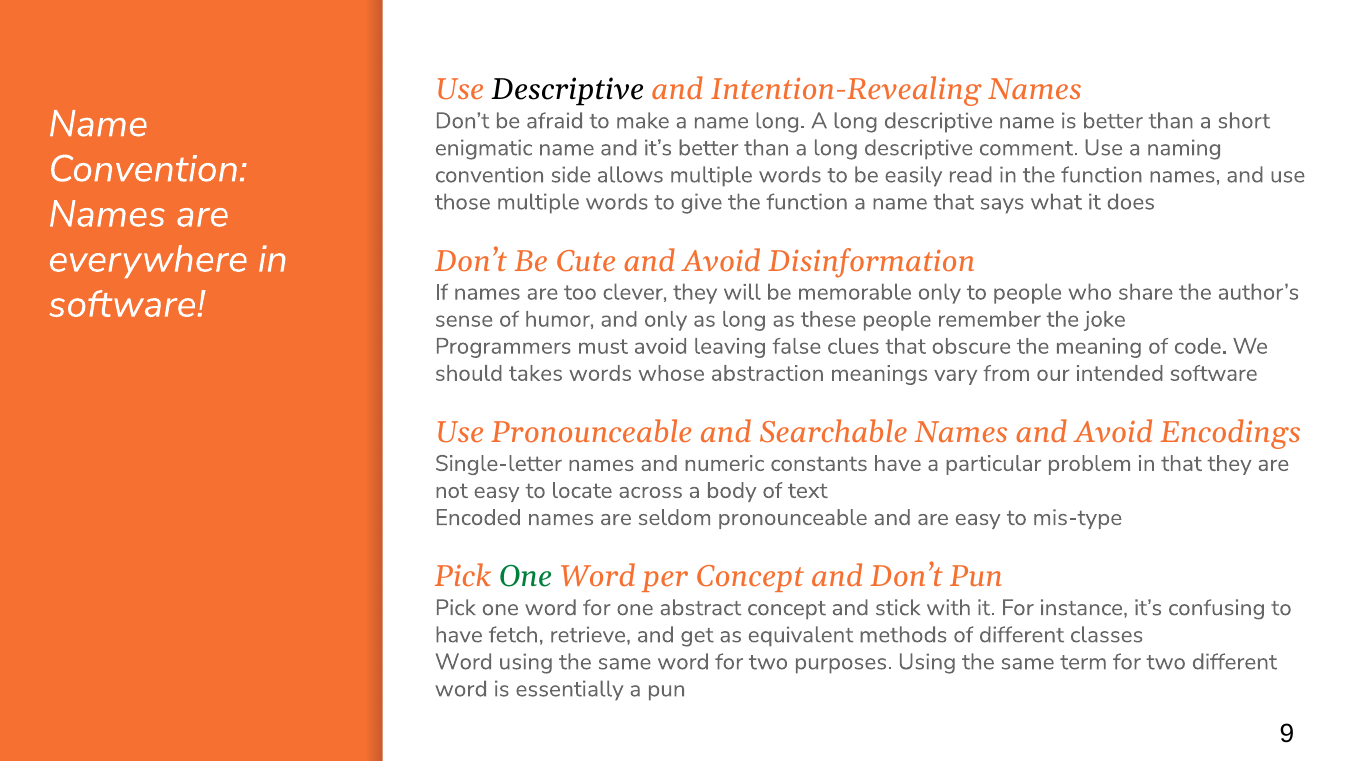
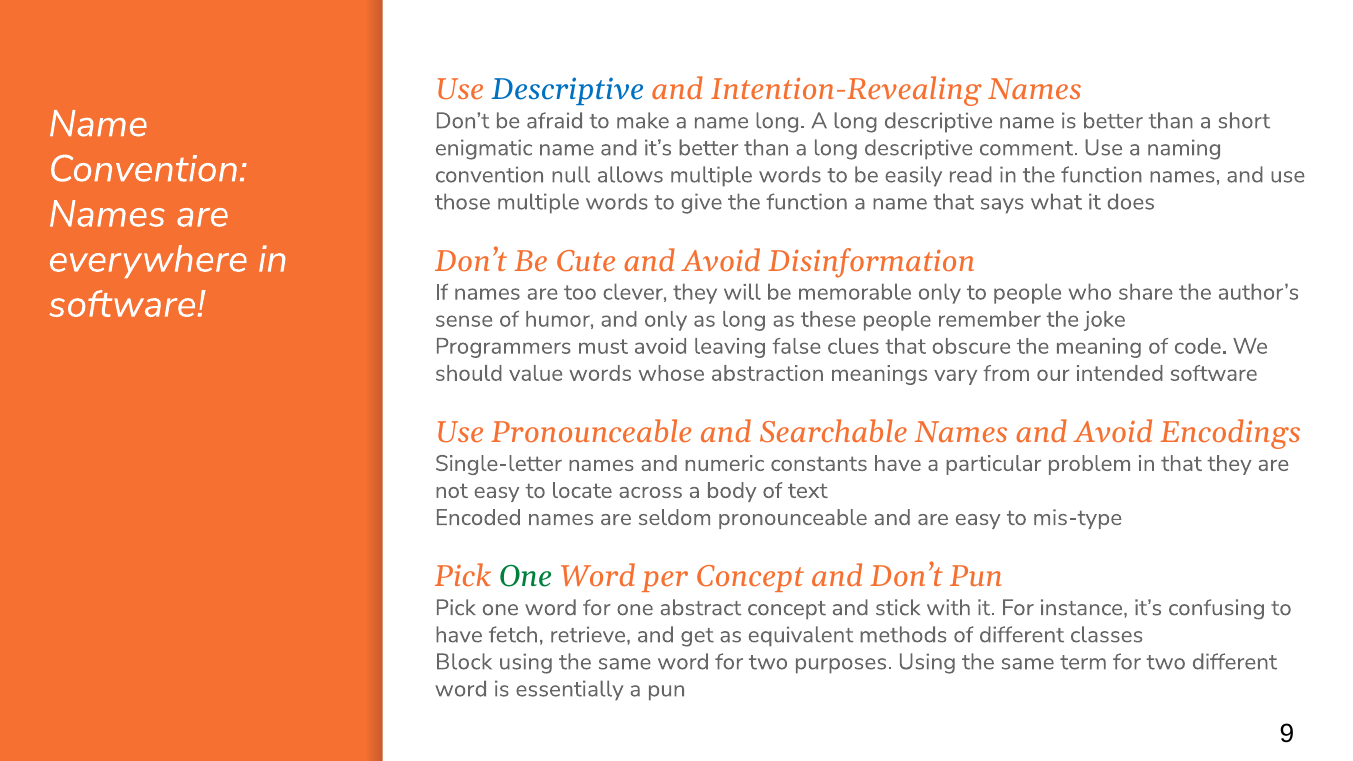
Descriptive colour: black -> blue (568, 90)
side: side -> null (571, 175)
takes: takes -> value (536, 373)
Word: Word -> Block (464, 662)
